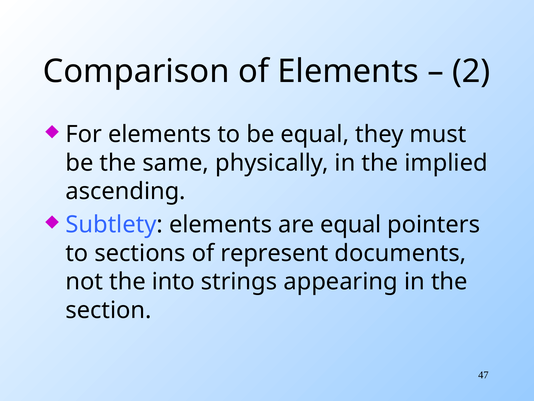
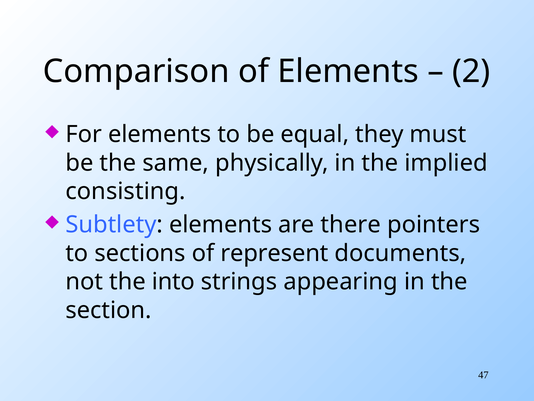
ascending: ascending -> consisting (126, 191)
are equal: equal -> there (351, 224)
